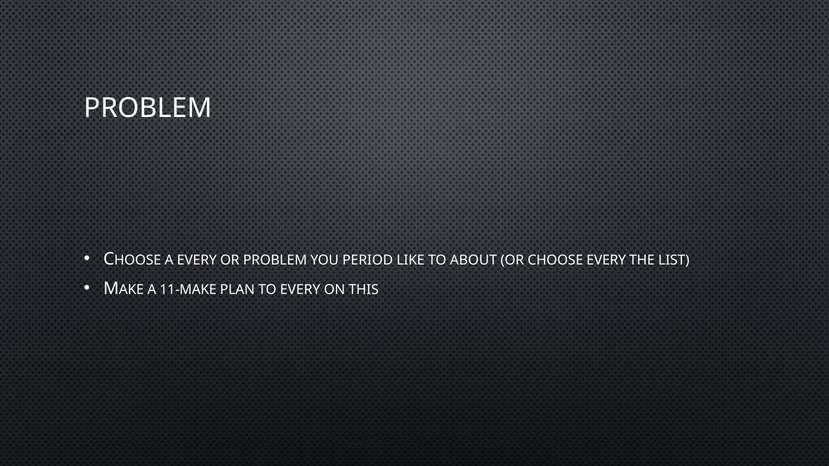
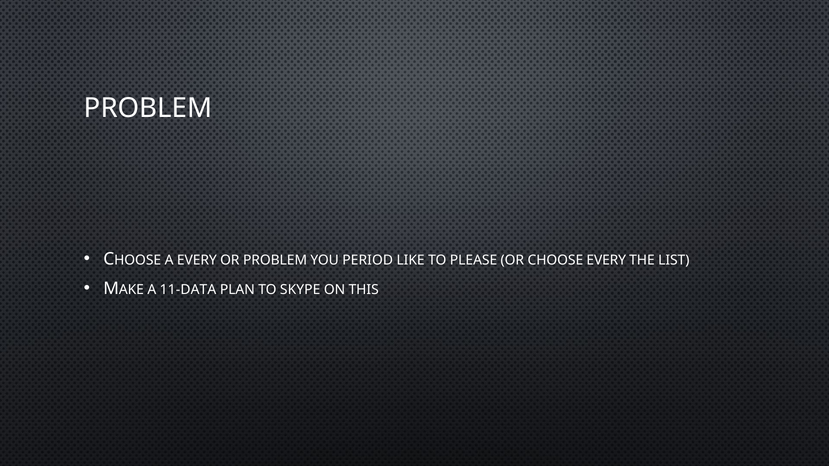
ABOUT: ABOUT -> PLEASE (474, 261)
11-MAKE: 11-MAKE -> 11-DATA (188, 290)
TO EVERY: EVERY -> SKYPE (300, 290)
